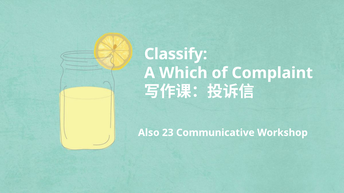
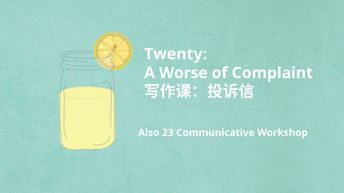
Classify: Classify -> Twenty (176, 54)
Which: Which -> Worse (183, 73)
